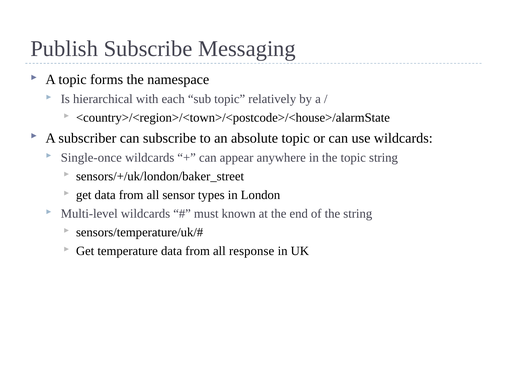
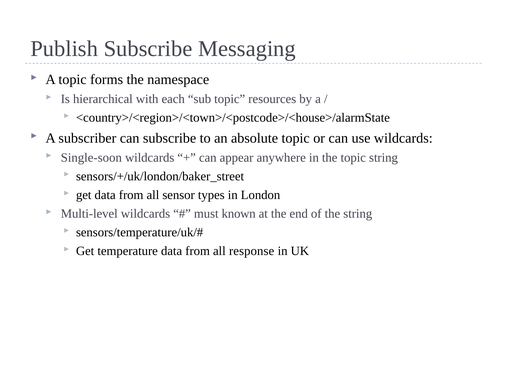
relatively: relatively -> resources (272, 99)
Single-once: Single-once -> Single-soon (91, 158)
